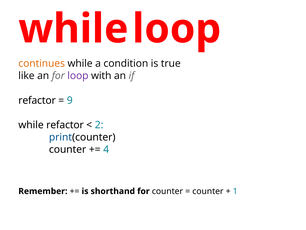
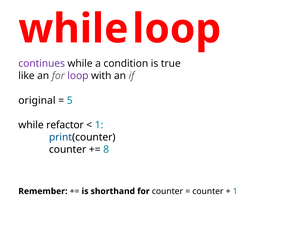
continues colour: orange -> purple (42, 63)
refactor: refactor -> original (37, 100)
9: 9 -> 5 (70, 100)
2: 2 -> 1 (99, 125)
4: 4 -> 8 (106, 149)
